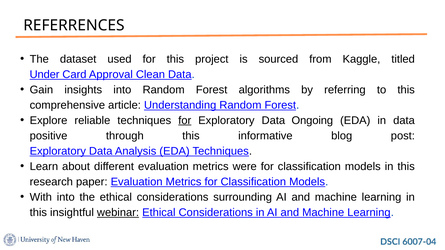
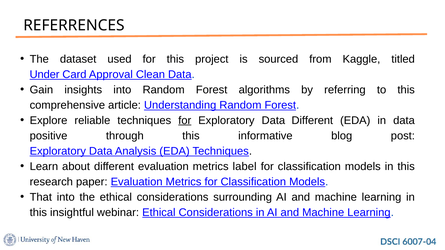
Data Ongoing: Ongoing -> Different (312, 121)
were: were -> label (245, 167)
With: With -> That (41, 197)
webinar underline: present -> none (118, 213)
